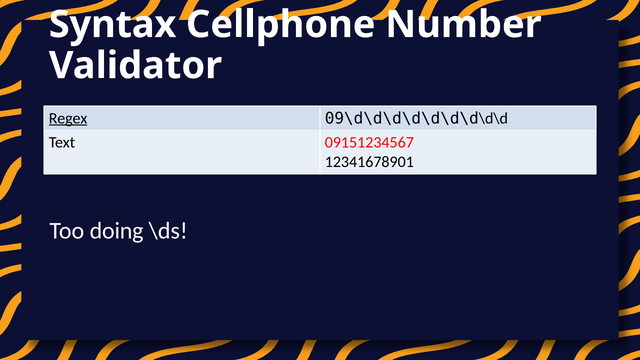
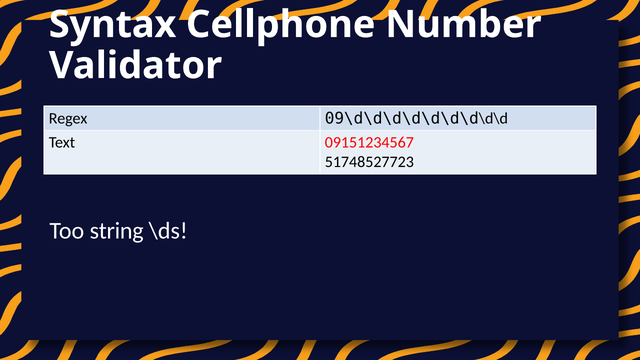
Regex underline: present -> none (68, 118)
12341678901: 12341678901 -> 51748527723 (369, 162)
doing: doing -> string (117, 231)
